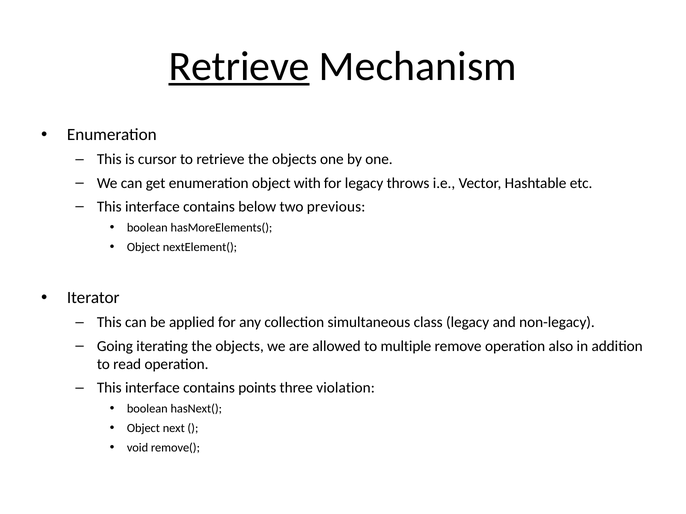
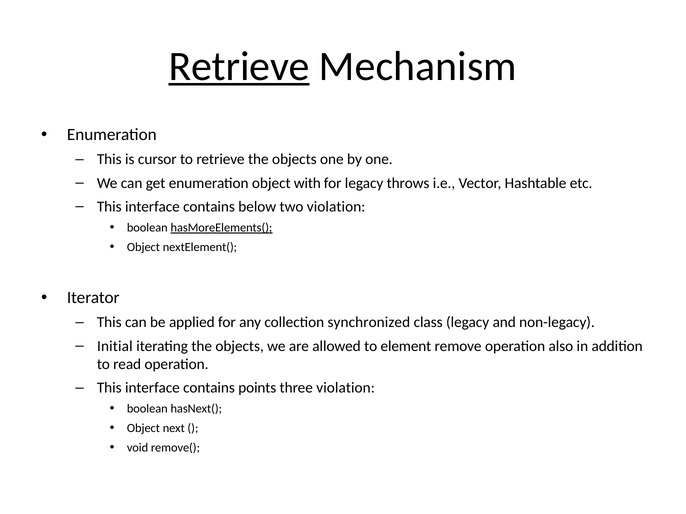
two previous: previous -> violation (336, 207)
hasMoreElements( underline: none -> present (221, 228)
simultaneous: simultaneous -> synchronized (369, 323)
Going: Going -> Initial (115, 346)
multiple: multiple -> element (406, 346)
